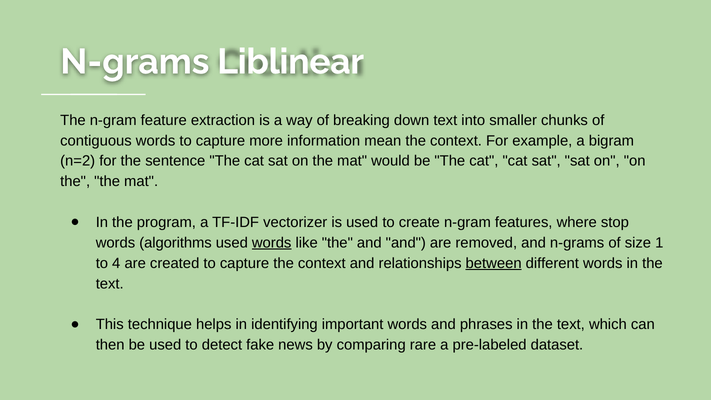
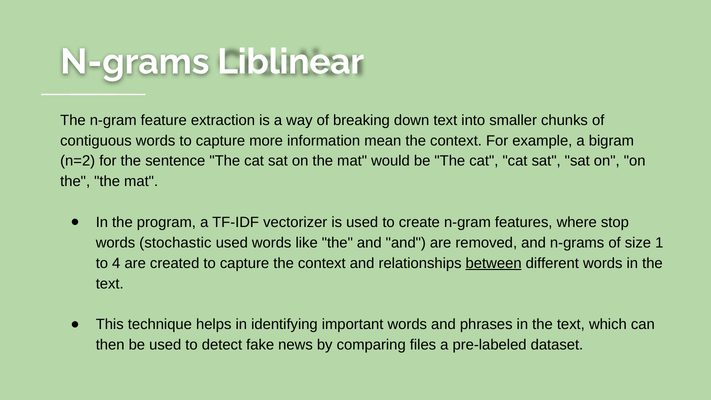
algorithms: algorithms -> stochastic (175, 243)
words underline: present -> none (272, 243)
rare: rare -> files (423, 345)
